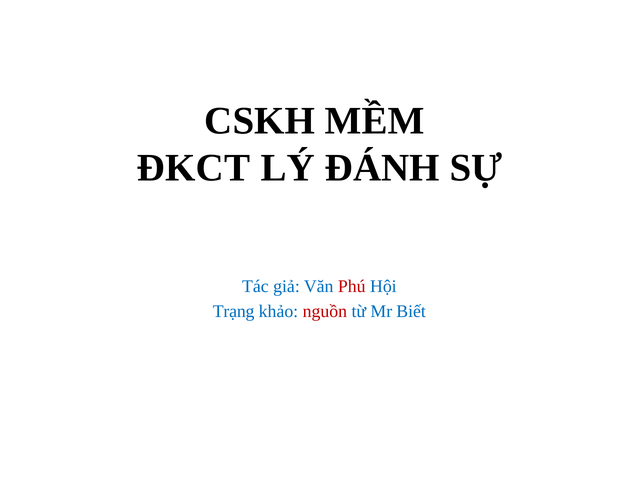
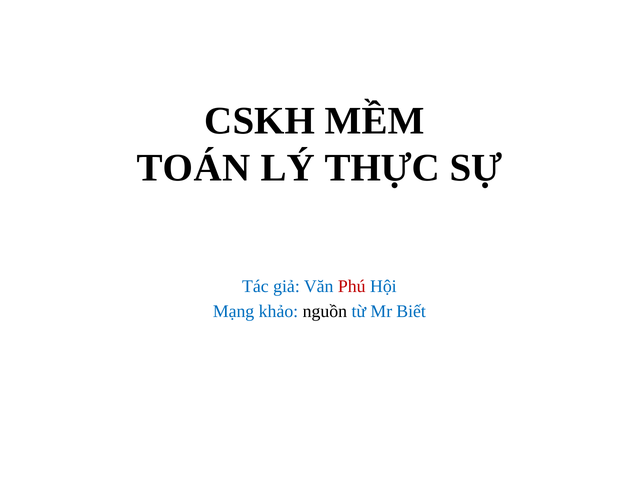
ĐKCT: ĐKCT -> TOÁN (193, 168)
ĐÁNH: ĐÁNH -> THỰC (382, 168)
Trạng: Trạng -> Mạng (234, 312)
nguồn colour: red -> black (325, 312)
